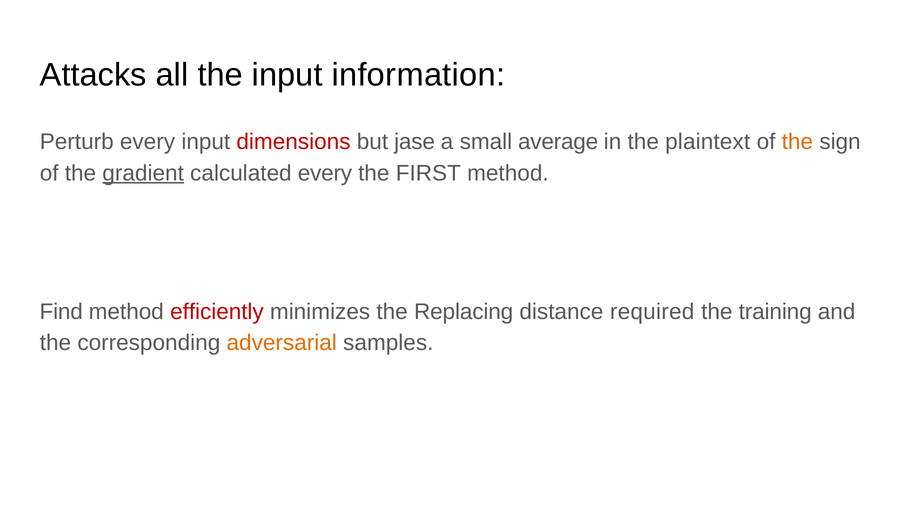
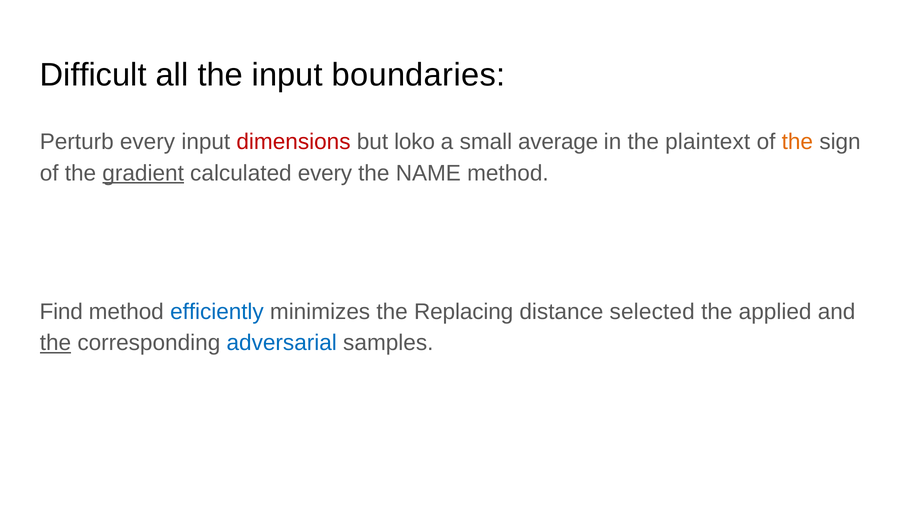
Attacks: Attacks -> Difficult (93, 75)
information: information -> boundaries (418, 75)
jase: jase -> loko (415, 142)
FIRST: FIRST -> NAME (428, 173)
efficiently colour: red -> blue (217, 312)
required: required -> selected (652, 312)
training: training -> applied (775, 312)
the underline: none -> present (55, 343)
adversarial colour: orange -> blue (282, 343)
